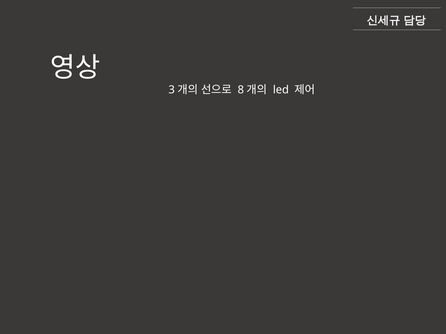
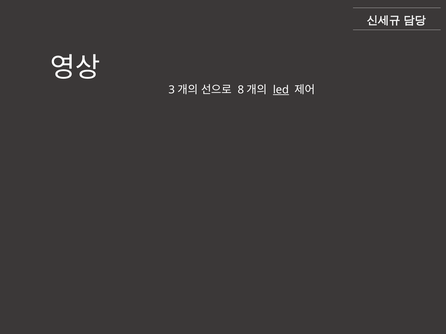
led underline: none -> present (281, 90)
